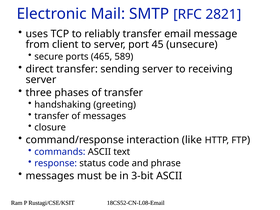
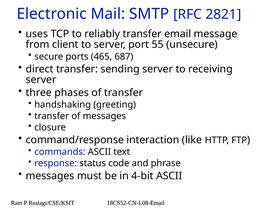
45: 45 -> 55 (158, 45)
589: 589 -> 687 (124, 57)
3-bit: 3-bit -> 4-bit (142, 176)
